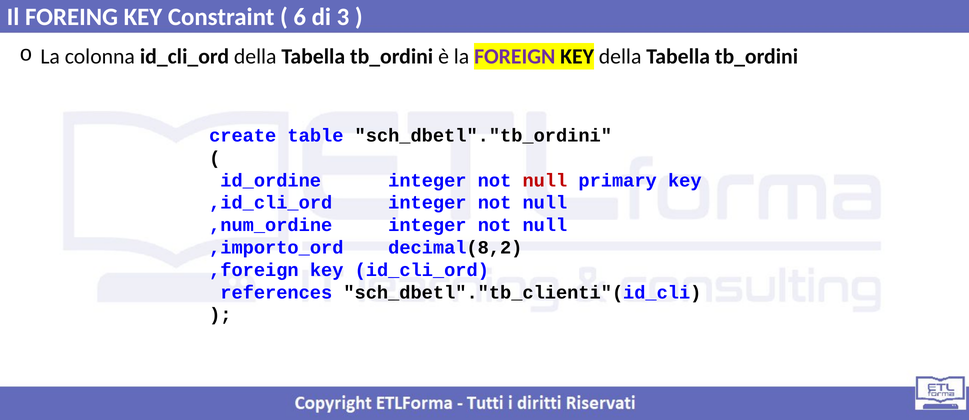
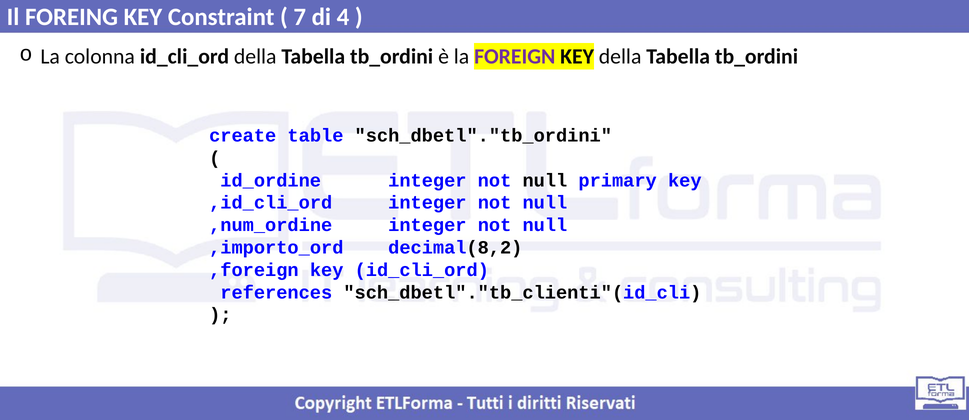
6: 6 -> 7 (300, 17)
3: 3 -> 4 (343, 17)
null colour: red -> black (545, 180)
